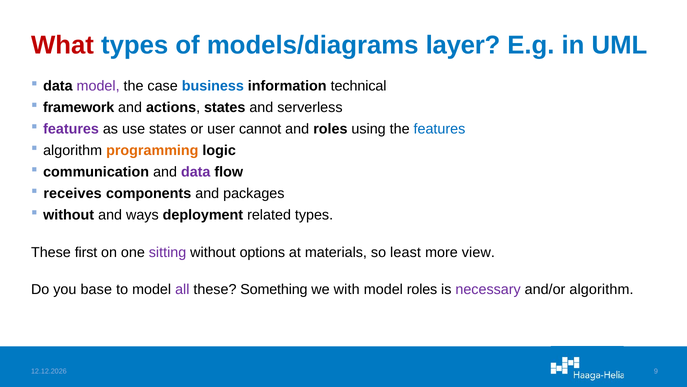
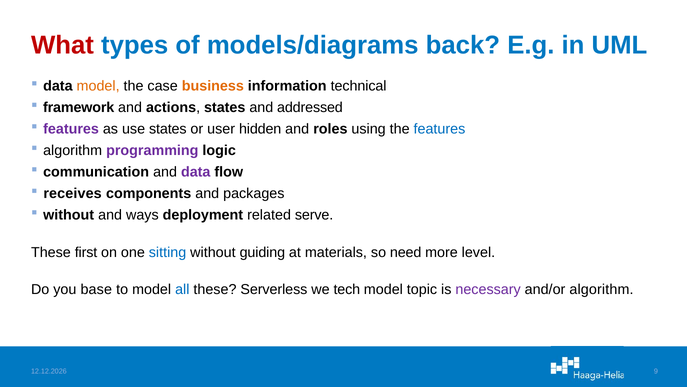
layer: layer -> back (463, 45)
model colour: purple -> orange (98, 86)
business colour: blue -> orange (213, 86)
serverless: serverless -> addressed (310, 108)
cannot: cannot -> hidden (260, 129)
programming colour: orange -> purple (152, 150)
related types: types -> serve (314, 215)
sitting colour: purple -> blue (168, 252)
options: options -> guiding (262, 252)
least: least -> need (406, 252)
view: view -> level (478, 252)
all colour: purple -> blue (182, 289)
Something: Something -> Serverless (274, 289)
with: with -> tech (347, 289)
model roles: roles -> topic (422, 289)
